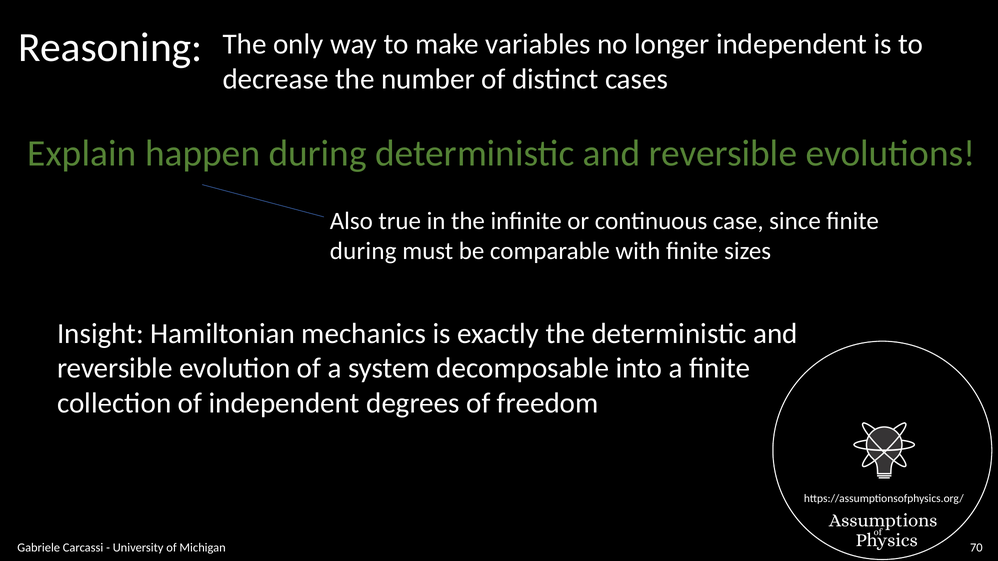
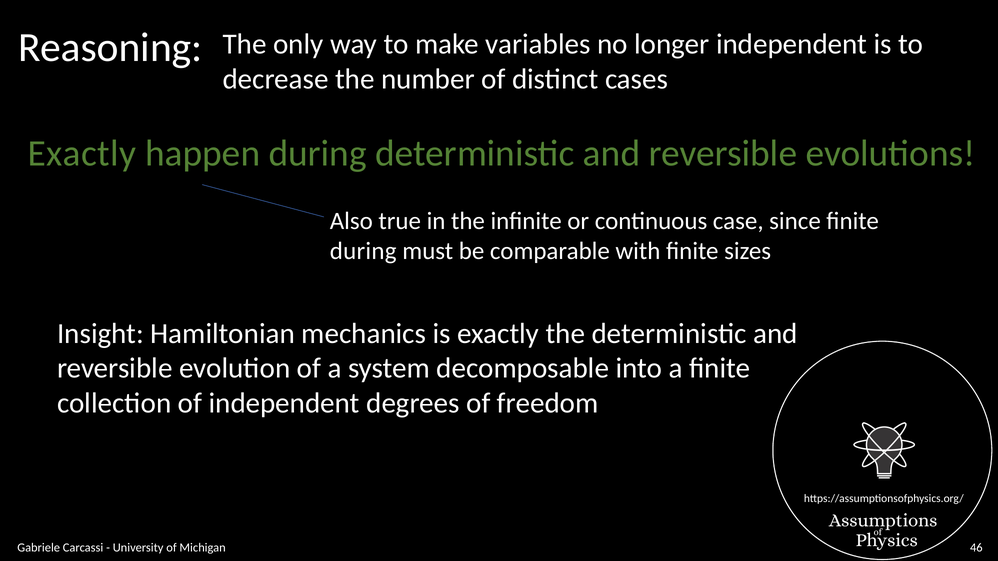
Explain: Explain -> Exactly (82, 153)
70: 70 -> 46 (976, 548)
